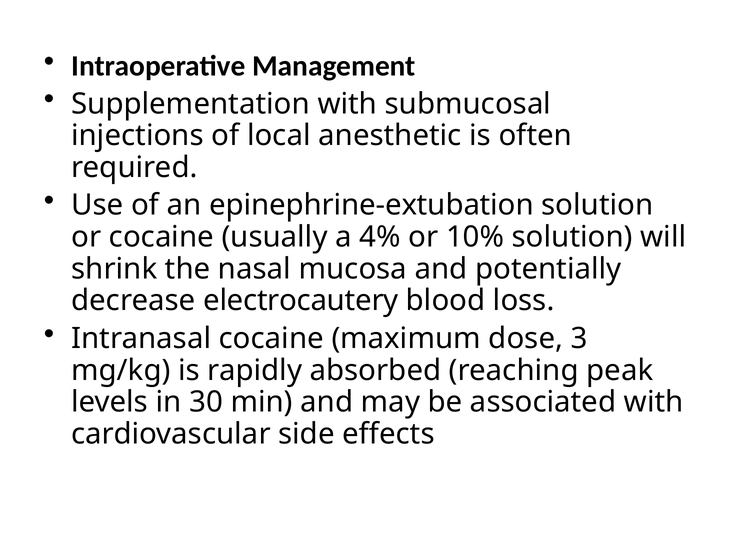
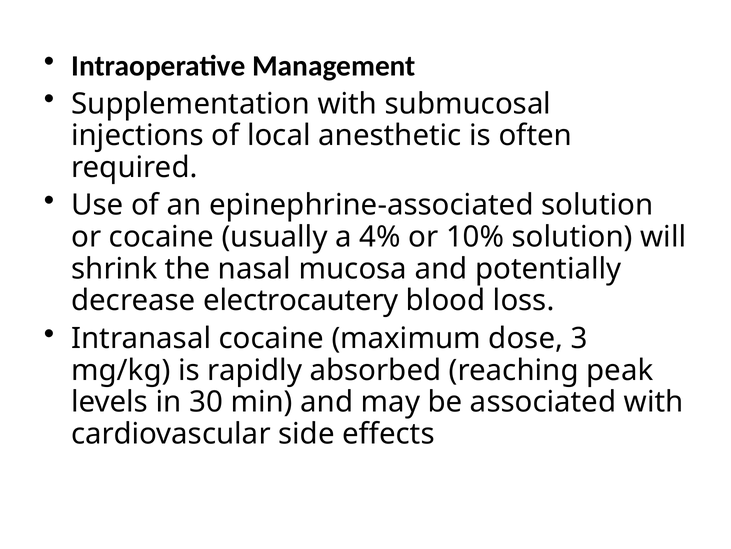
epinephrine-extubation: epinephrine-extubation -> epinephrine-associated (371, 205)
